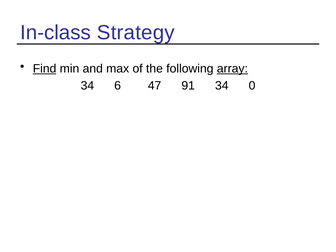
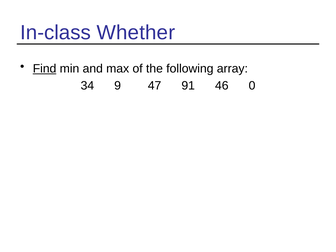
Strategy: Strategy -> Whether (136, 33)
array underline: present -> none (232, 69)
6: 6 -> 9 (118, 86)
91 34: 34 -> 46 (222, 86)
